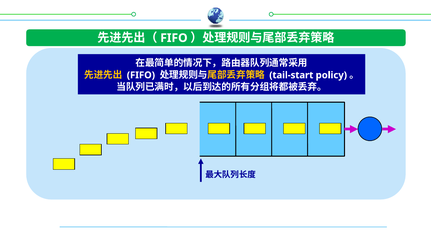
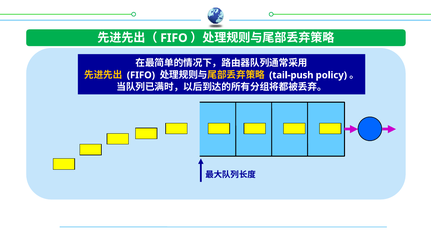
tail-start: tail-start -> tail-push (291, 75)
